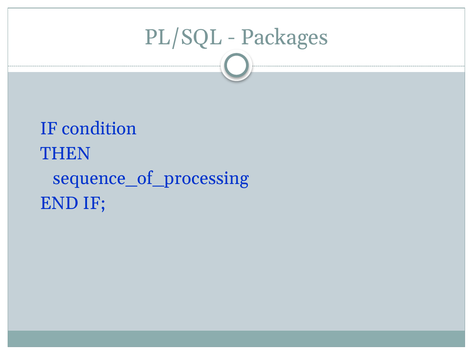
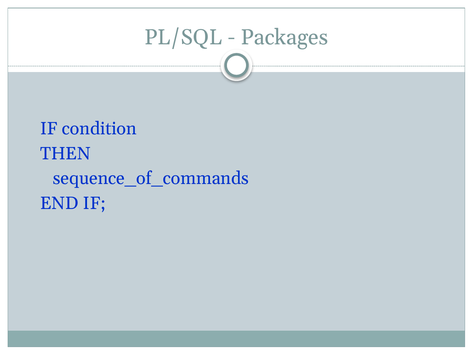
sequence_of_processing: sequence_of_processing -> sequence_of_commands (151, 178)
